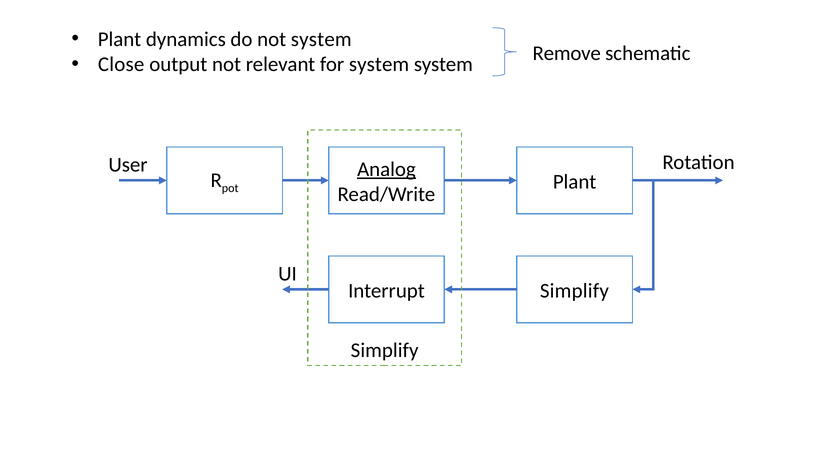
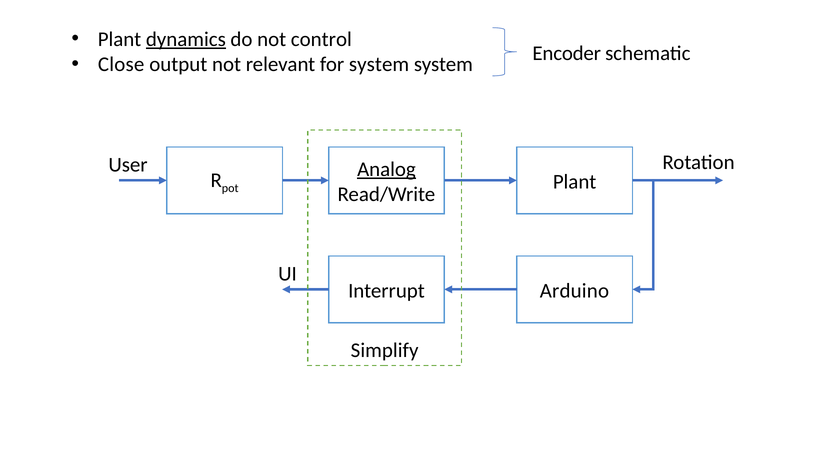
dynamics underline: none -> present (186, 39)
not system: system -> control (321, 39)
Remove: Remove -> Encoder (567, 53)
Simplify: Simplify -> Arduino (574, 291)
